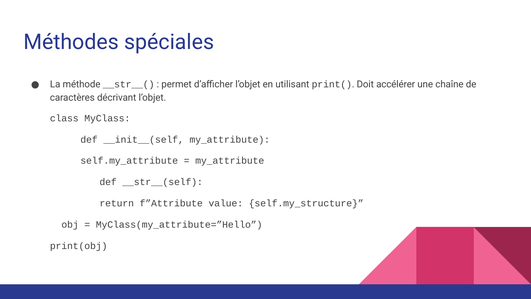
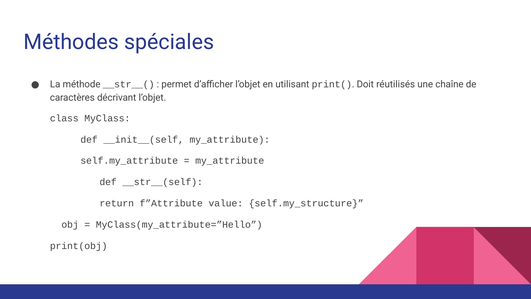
accélérer: accélérer -> réutilisés (396, 84)
